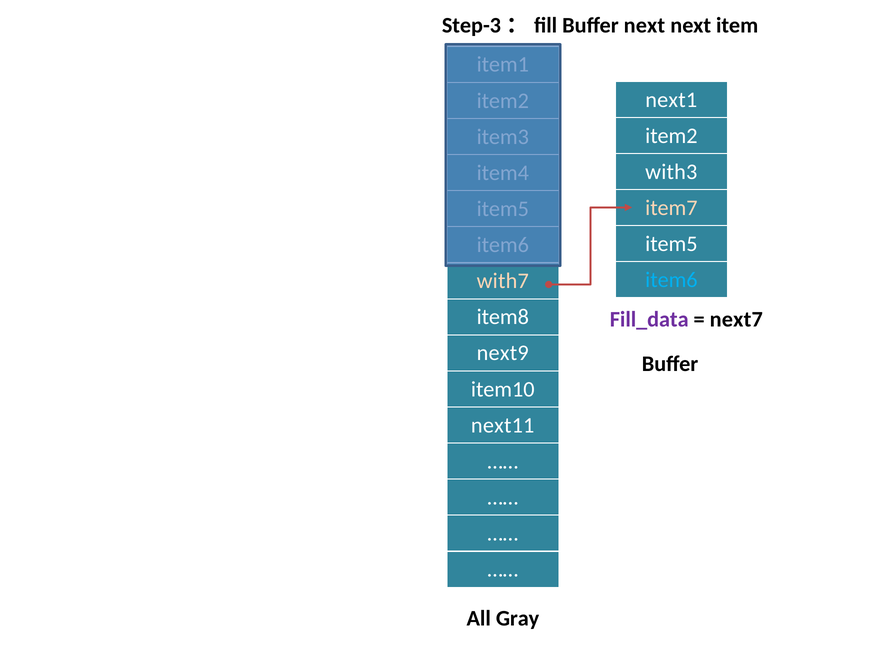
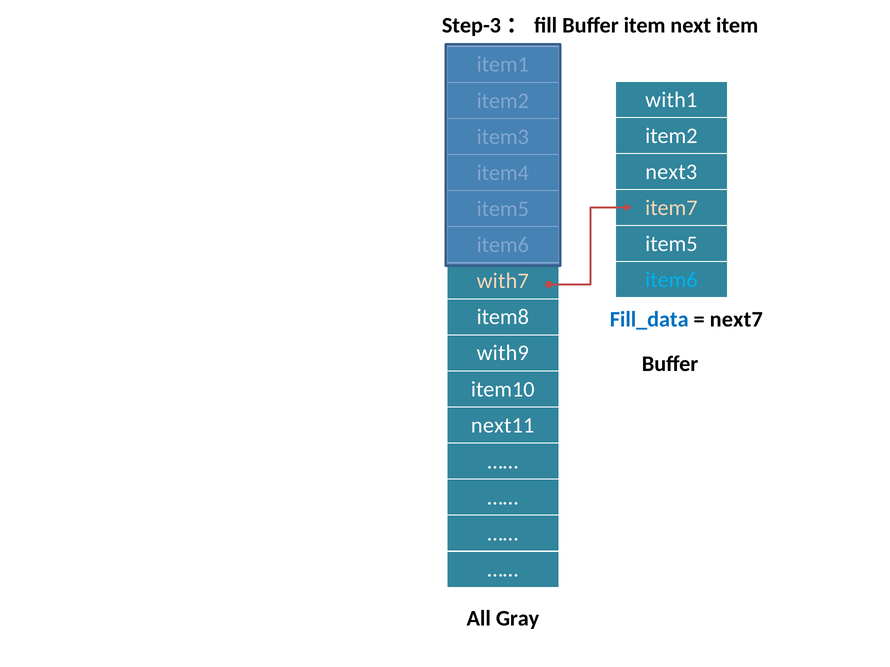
Buffer next: next -> item (645, 25)
next1: next1 -> with1 (671, 100)
with3: with3 -> next3 (671, 172)
Fill_data colour: purple -> blue (649, 320)
next9: next9 -> with9 (503, 353)
